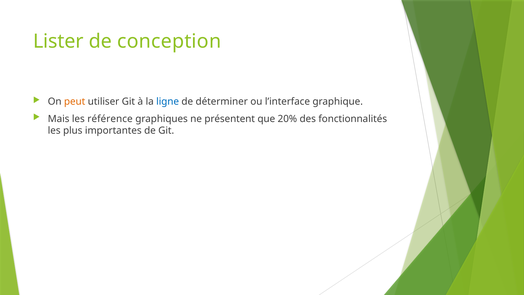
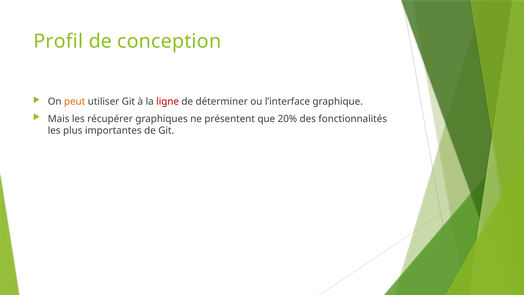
Lister: Lister -> Profil (58, 41)
ligne colour: blue -> red (168, 101)
référence: référence -> récupérer (110, 119)
